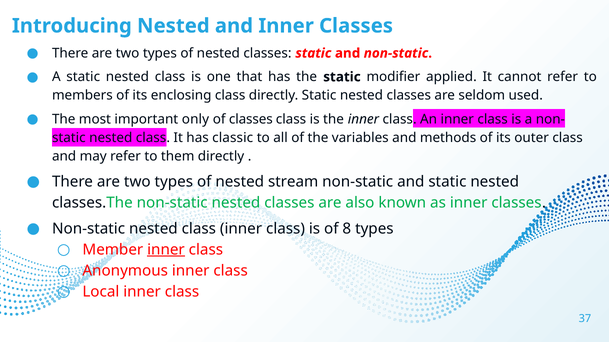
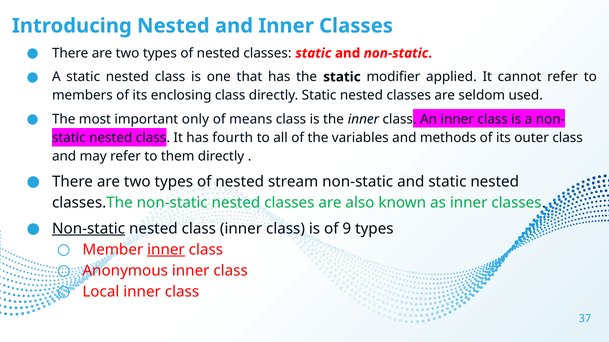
of classes: classes -> means (251, 119)
classic: classic -> fourth (233, 138)
Non-static underline: none -> present (89, 229)
8: 8 -> 9 (347, 229)
